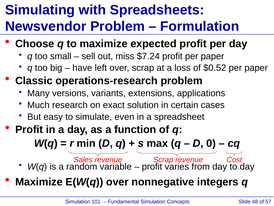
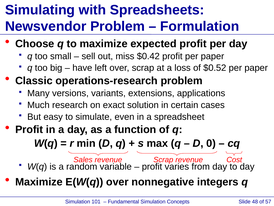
$7.24: $7.24 -> $0.42 (148, 56)
